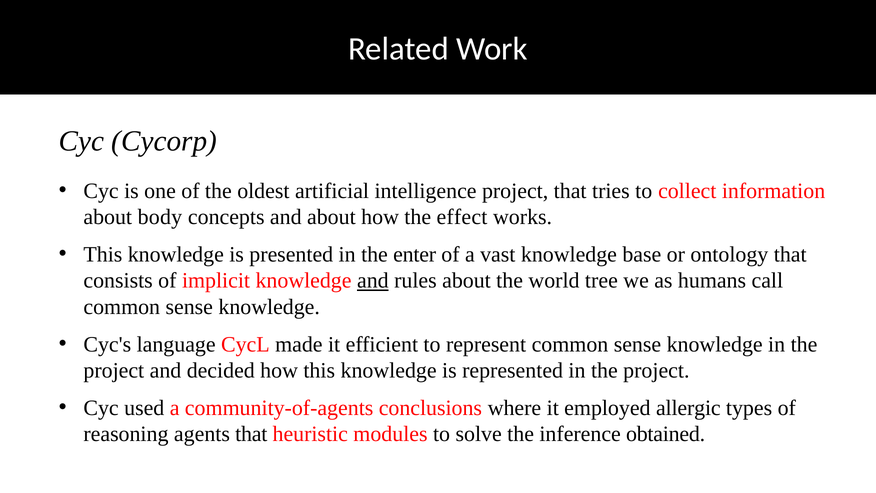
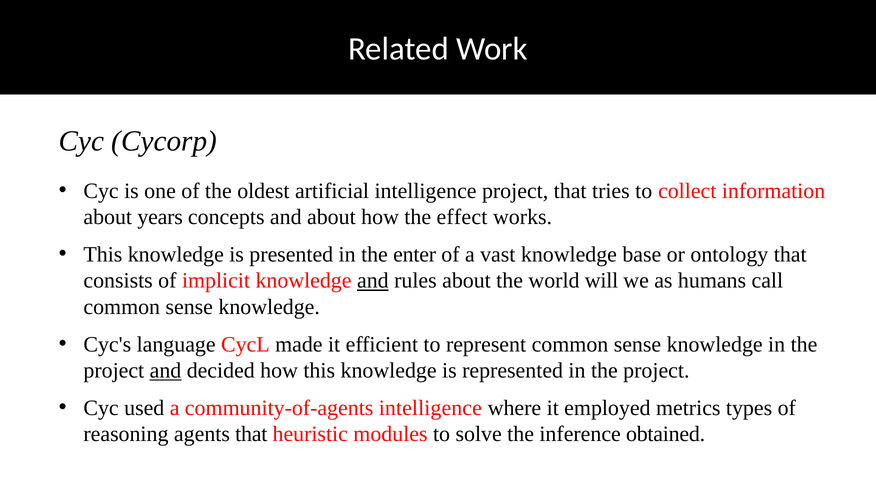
body: body -> years (160, 217)
tree: tree -> will (602, 281)
and underline: none -> present (166, 370)
community-of-agents conclusions: conclusions -> intelligence (430, 408)
allergic: allergic -> metrics (688, 408)
